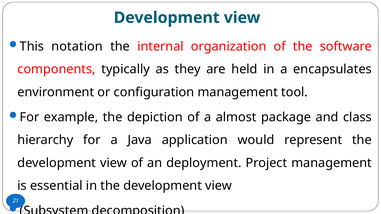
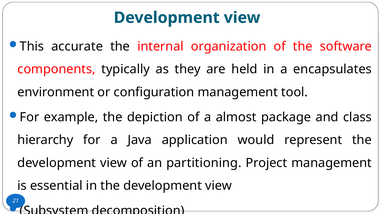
notation: notation -> accurate (77, 47)
deployment: deployment -> partitioning (204, 163)
